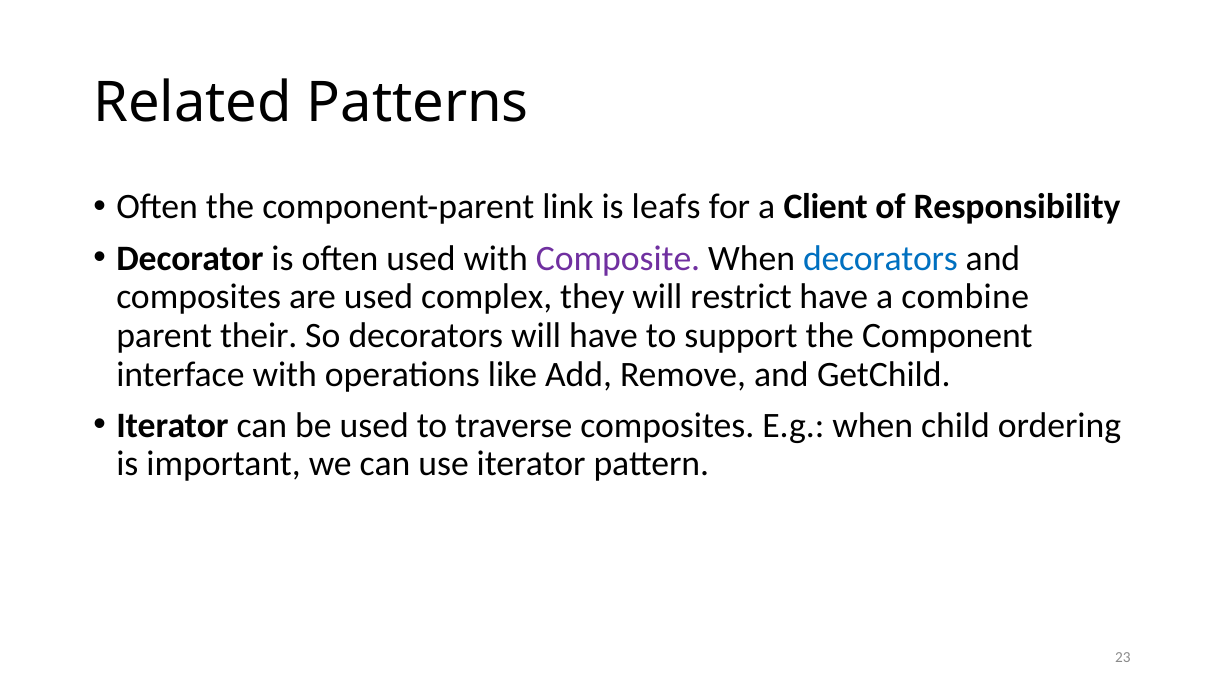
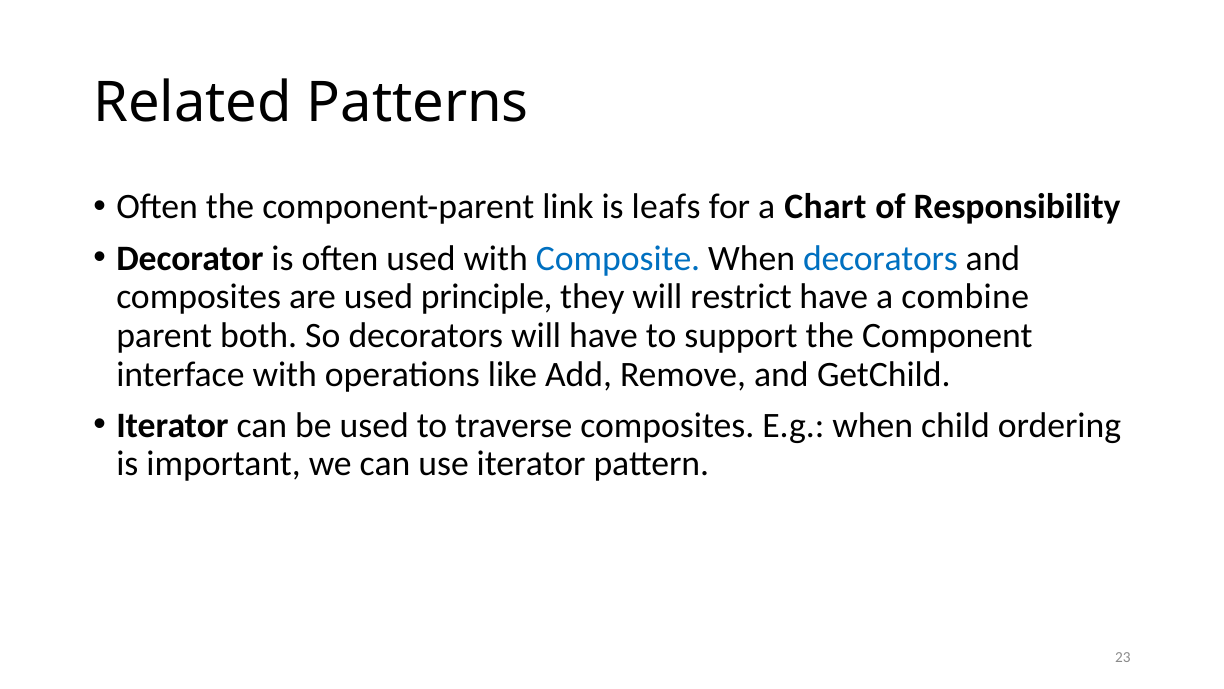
Client: Client -> Chart (825, 207)
Composite colour: purple -> blue (618, 258)
complex: complex -> principle (487, 297)
their: their -> both (259, 335)
